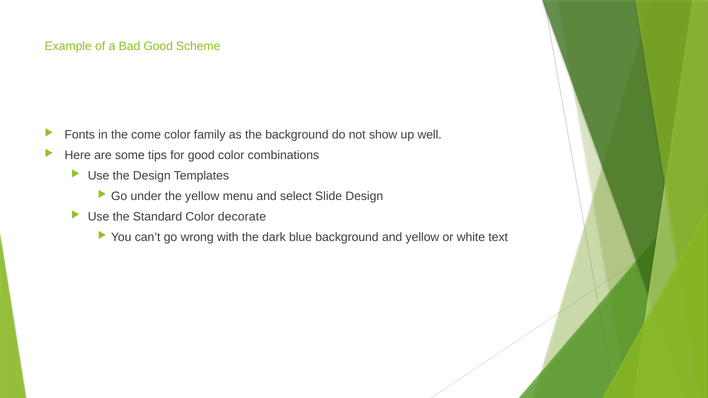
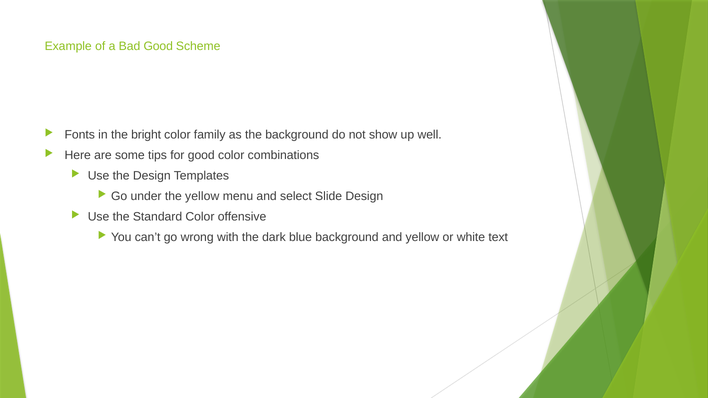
come: come -> bright (146, 135)
decorate: decorate -> offensive (242, 217)
